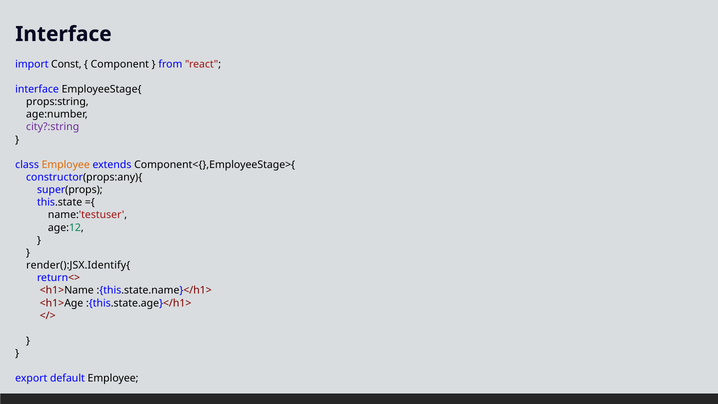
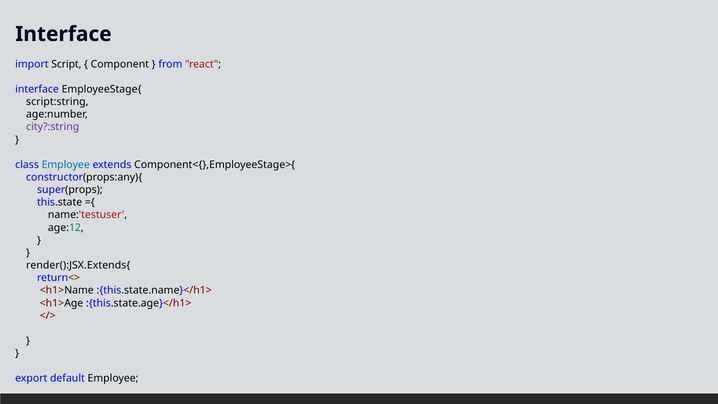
Const: Const -> Script (66, 64)
props:string: props:string -> script:string (57, 102)
Employee colour: orange -> blue (66, 165)
render():JSX.Identify{: render():JSX.Identify{ -> render():JSX.Extends{ (78, 265)
